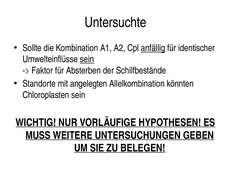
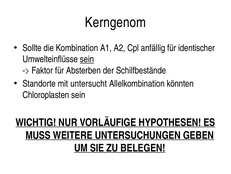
Untersuchte: Untersuchte -> Kerngenom (115, 22)
anfällig underline: present -> none (153, 48)
angelegten: angelegten -> untersucht (89, 83)
